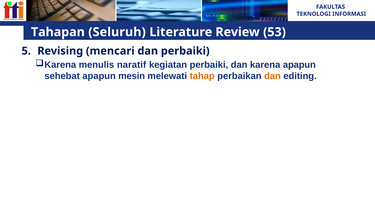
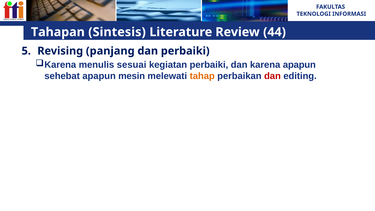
Seluruh: Seluruh -> Sintesis (117, 32)
53: 53 -> 44 (275, 32)
mencari: mencari -> panjang (110, 51)
naratif: naratif -> sesuai (132, 65)
dan colour: orange -> red (272, 76)
